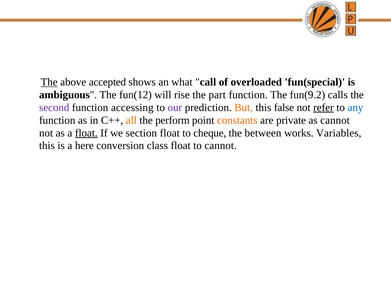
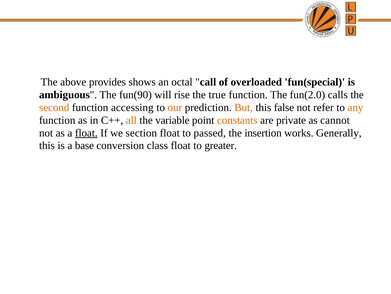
The underline: present -> none (49, 82)
accepted: accepted -> provides (107, 82)
what: what -> octal (182, 82)
fun(12: fun(12 -> fun(90 (135, 95)
part: part -> true (217, 95)
fun(9.2: fun(9.2 -> fun(2.0 (307, 95)
second colour: purple -> orange (54, 107)
our colour: purple -> orange (175, 107)
refer underline: present -> none (323, 107)
any colour: blue -> orange (355, 107)
perform: perform -> variable (172, 120)
cheque: cheque -> passed (210, 133)
between: between -> insertion (263, 133)
Variables: Variables -> Generally (339, 133)
here: here -> base (84, 145)
to cannot: cannot -> greater (221, 145)
